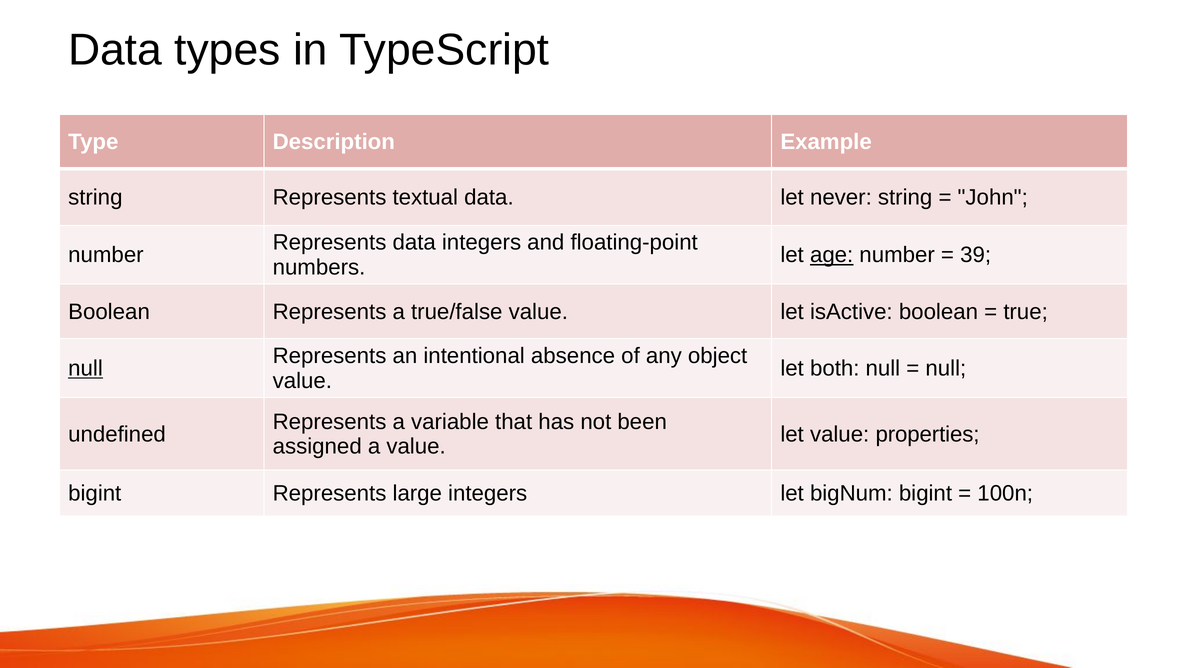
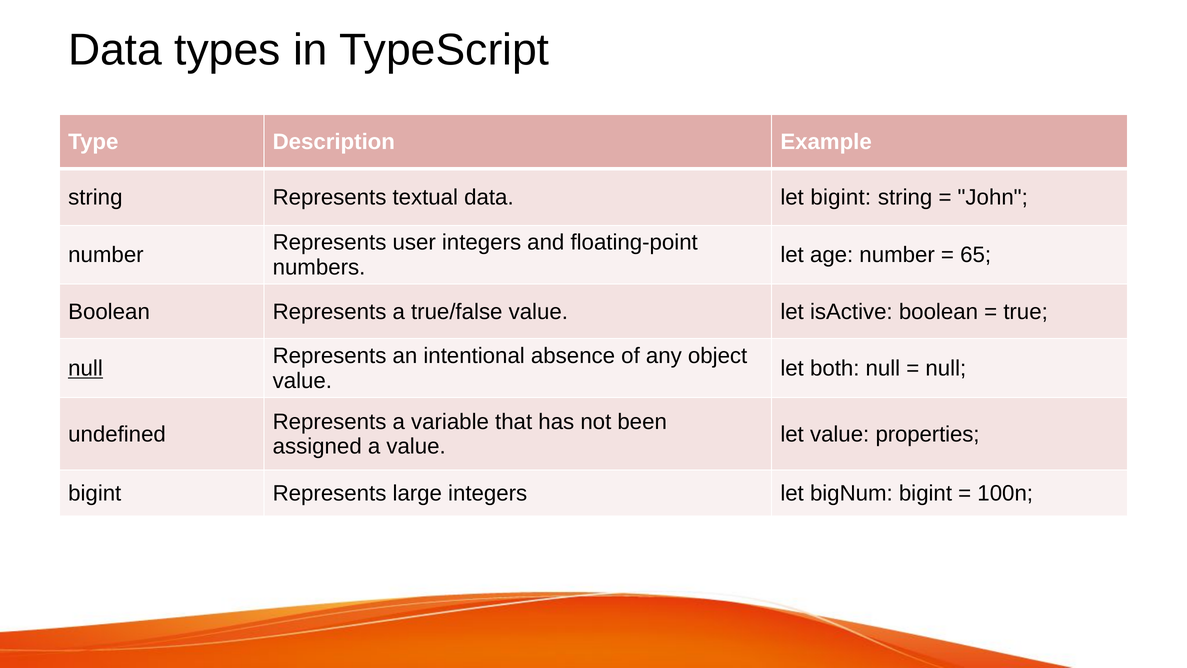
let never: never -> bigint (841, 197)
Represents data: data -> user (414, 243)
age underline: present -> none (832, 255)
39: 39 -> 65 (976, 255)
